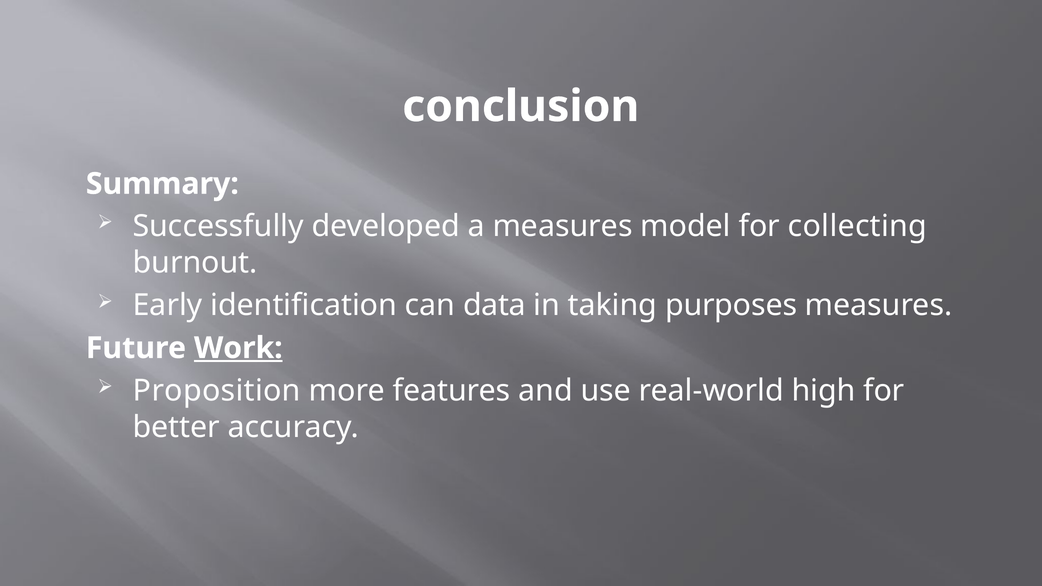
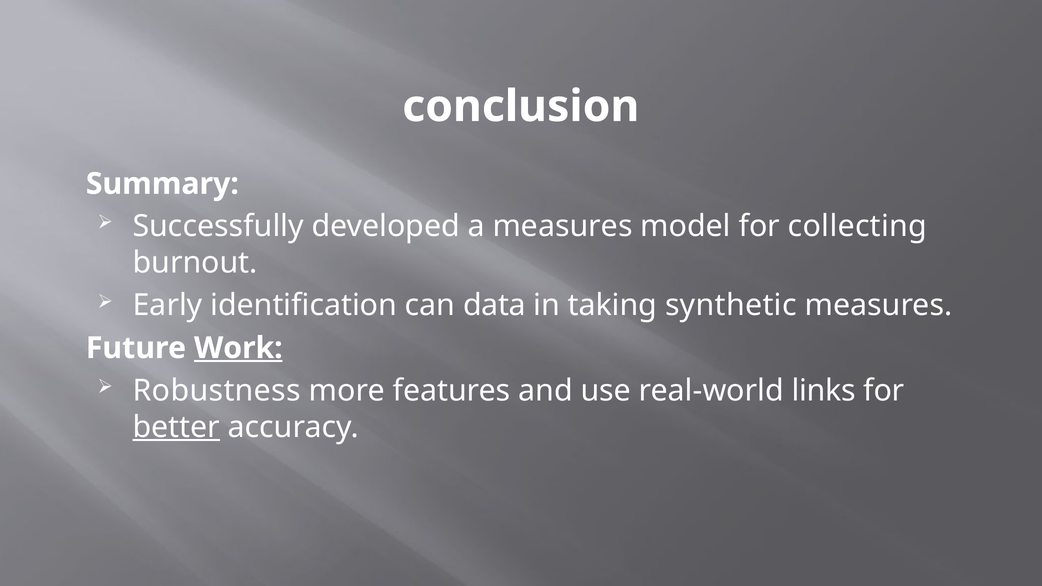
purposes: purposes -> synthetic (731, 306)
Proposition: Proposition -> Robustness (217, 391)
high: high -> links (824, 391)
better underline: none -> present (176, 427)
